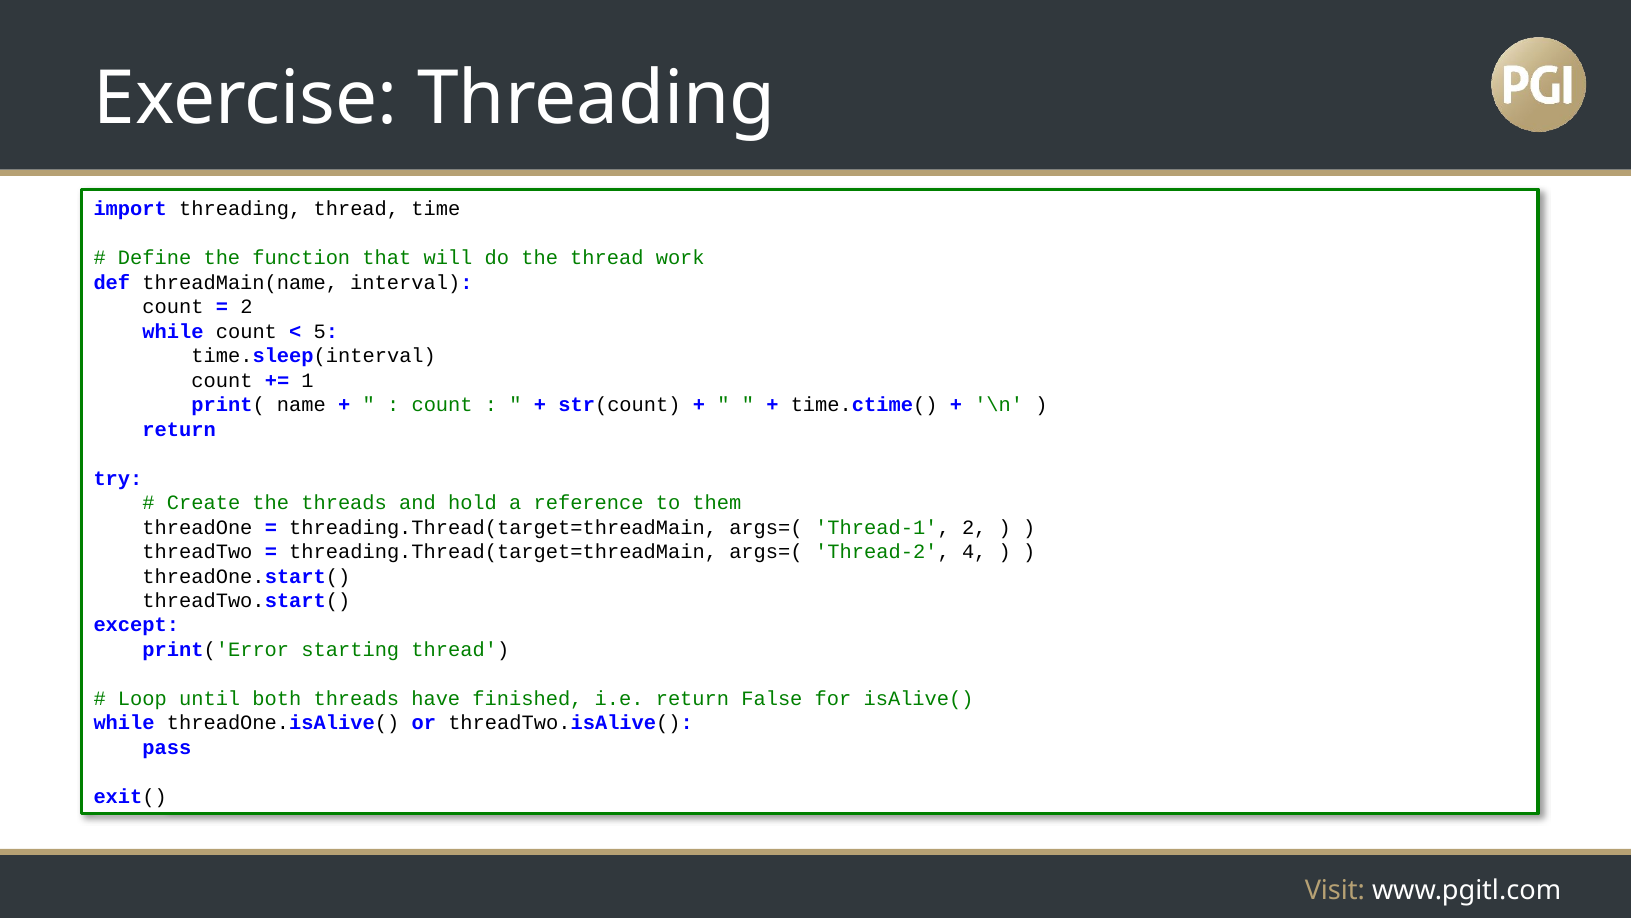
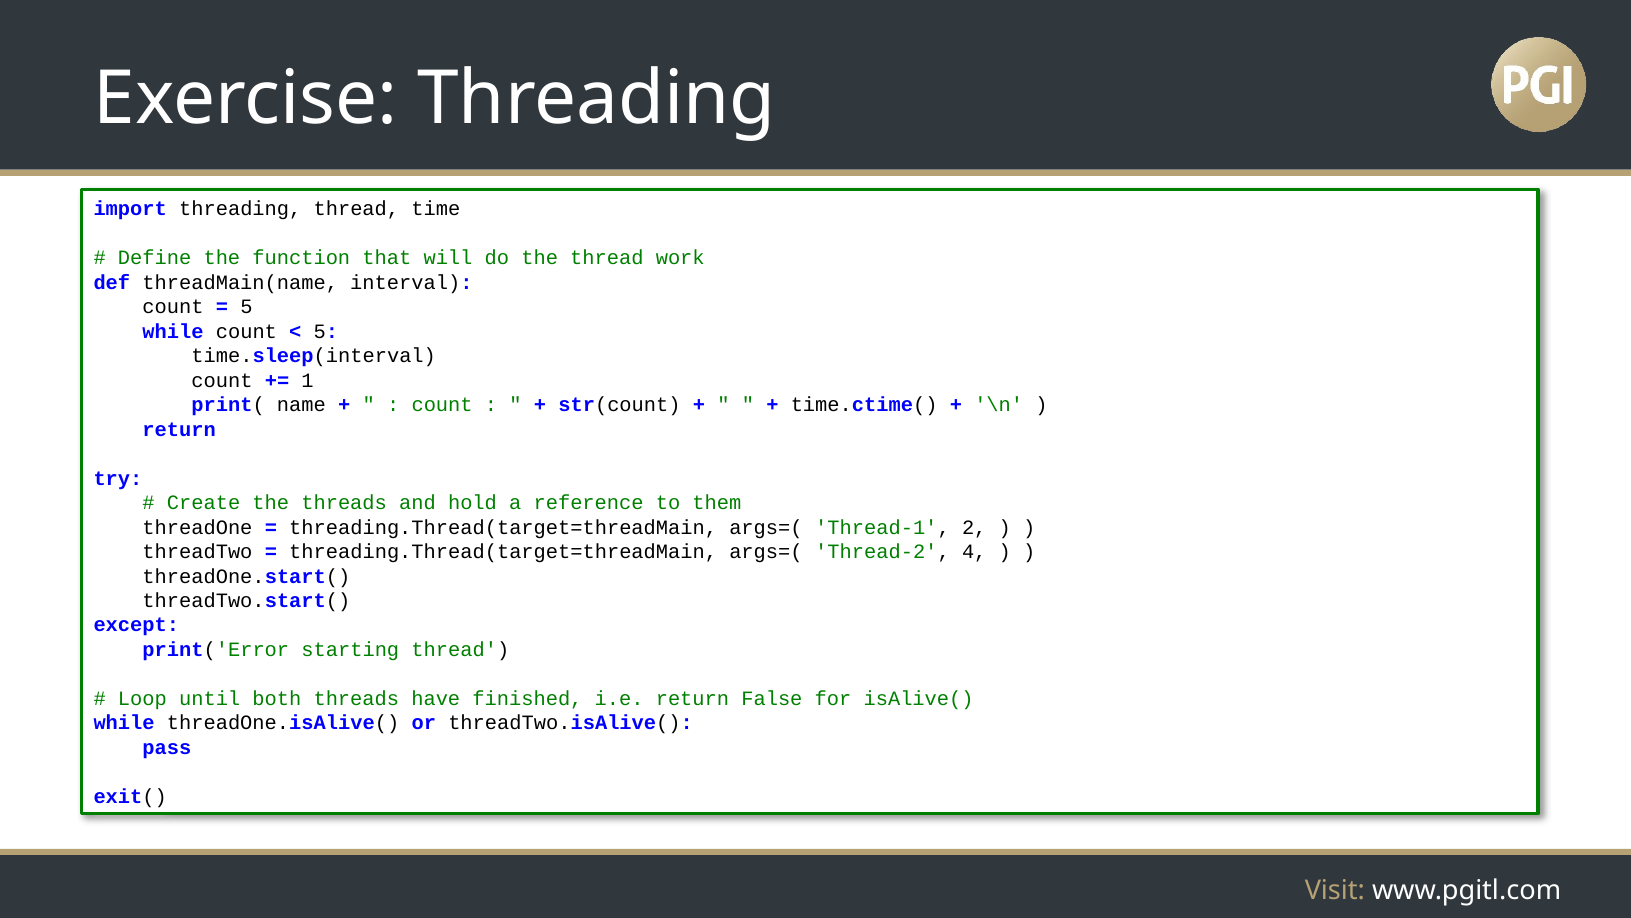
2: 2 -> 5 (246, 307)
